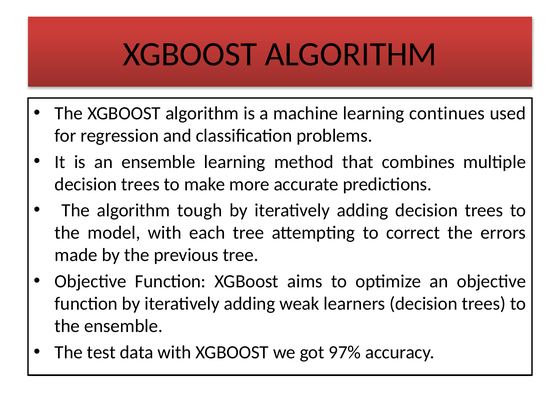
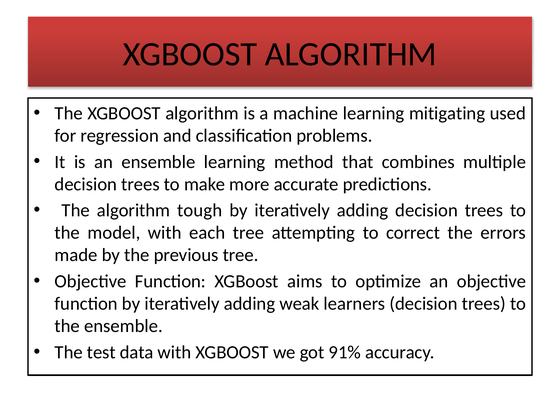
continues: continues -> mitigating (447, 113)
97%: 97% -> 91% (345, 352)
